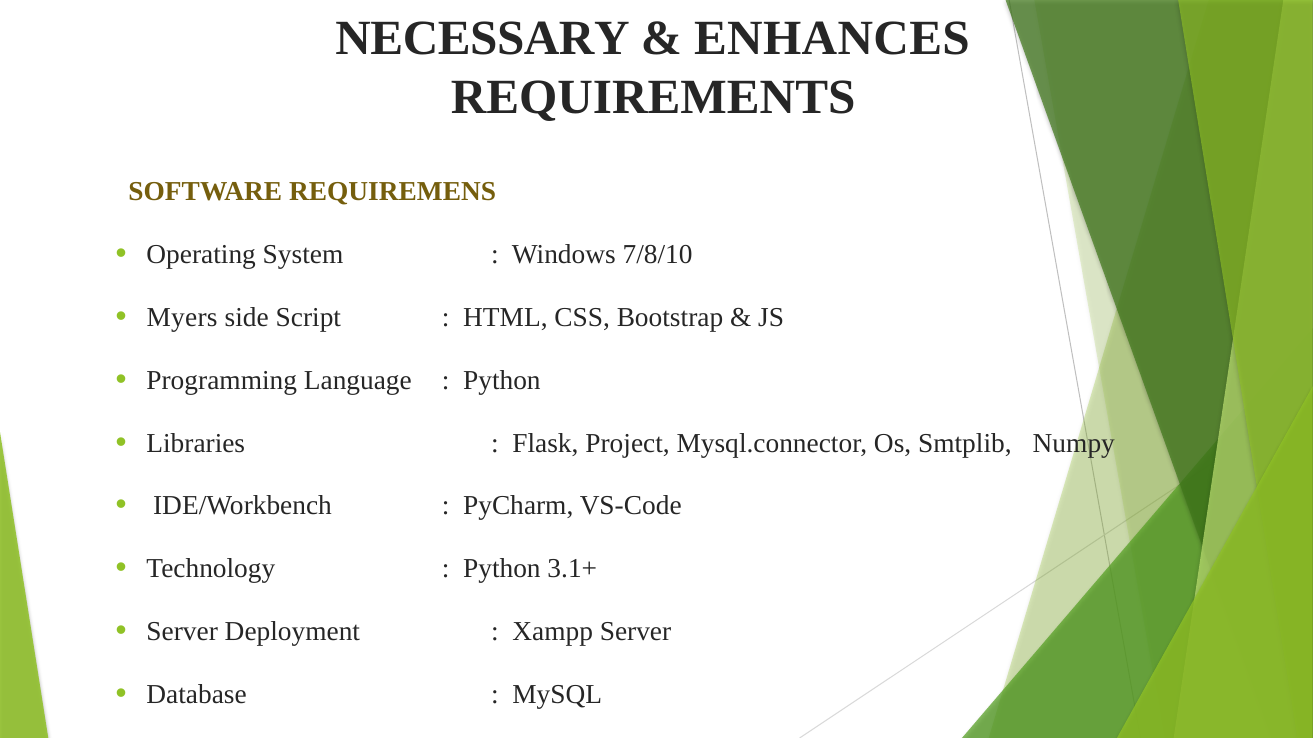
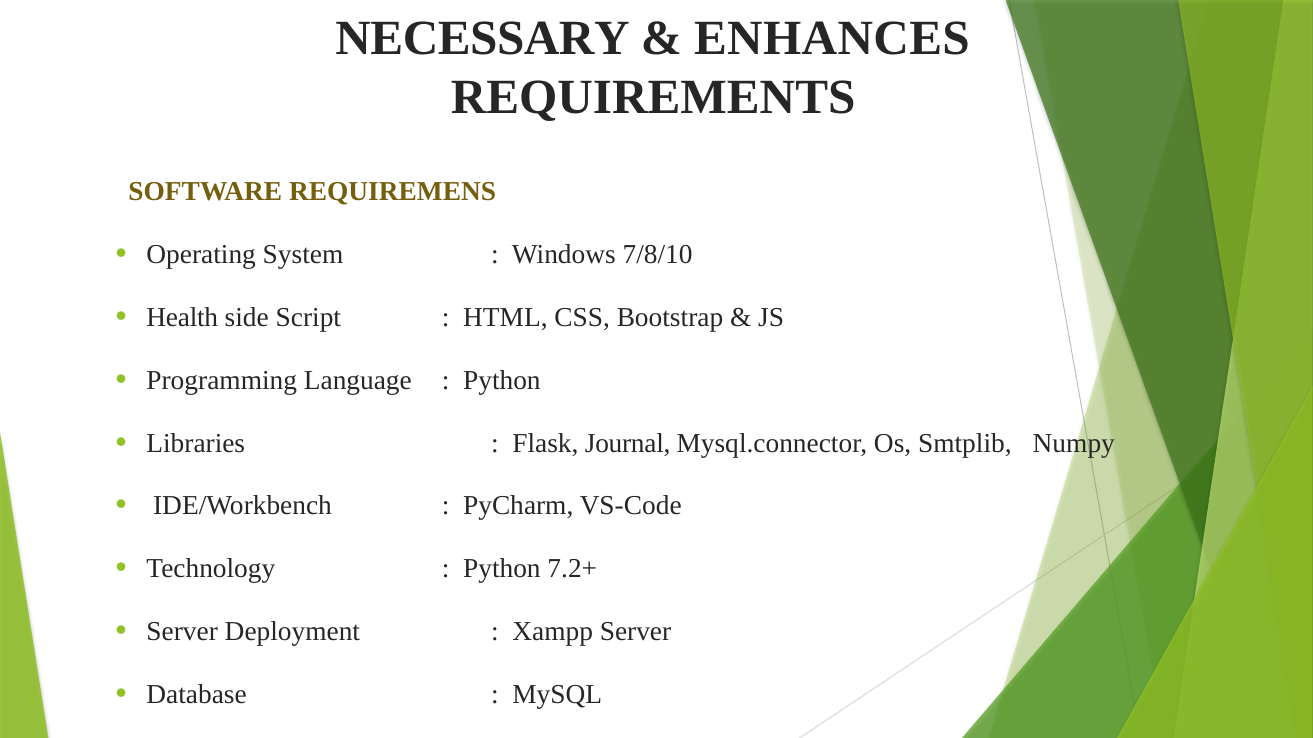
Myers: Myers -> Health (182, 318)
Project: Project -> Journal (628, 443)
3.1+: 3.1+ -> 7.2+ (572, 569)
